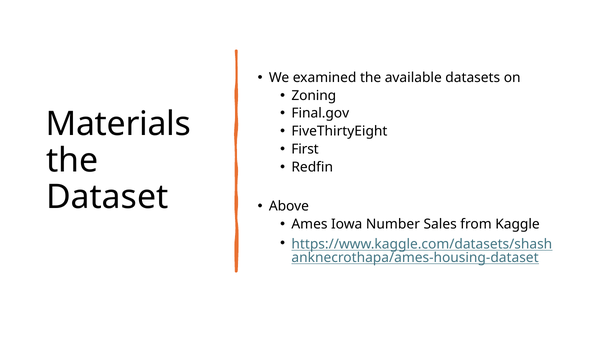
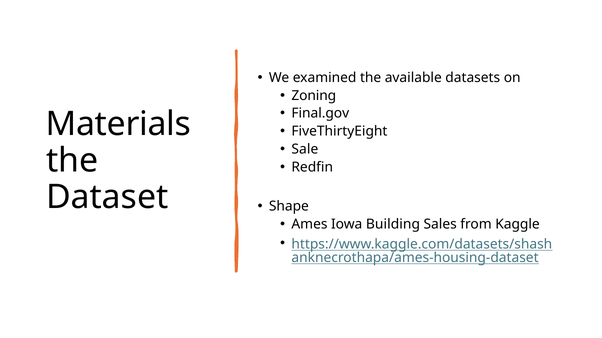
First: First -> Sale (305, 150)
Above: Above -> Shape (289, 207)
Number: Number -> Building (393, 225)
